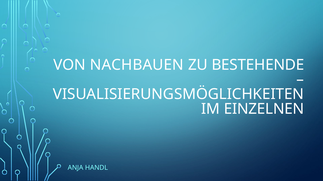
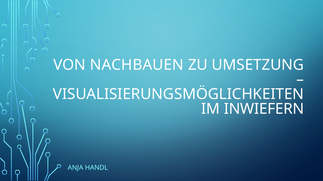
BESTEHENDE: BESTEHENDE -> UMSETZUNG (258, 65)
EINZELNEN: EINZELNEN -> INWIEFERN (264, 109)
